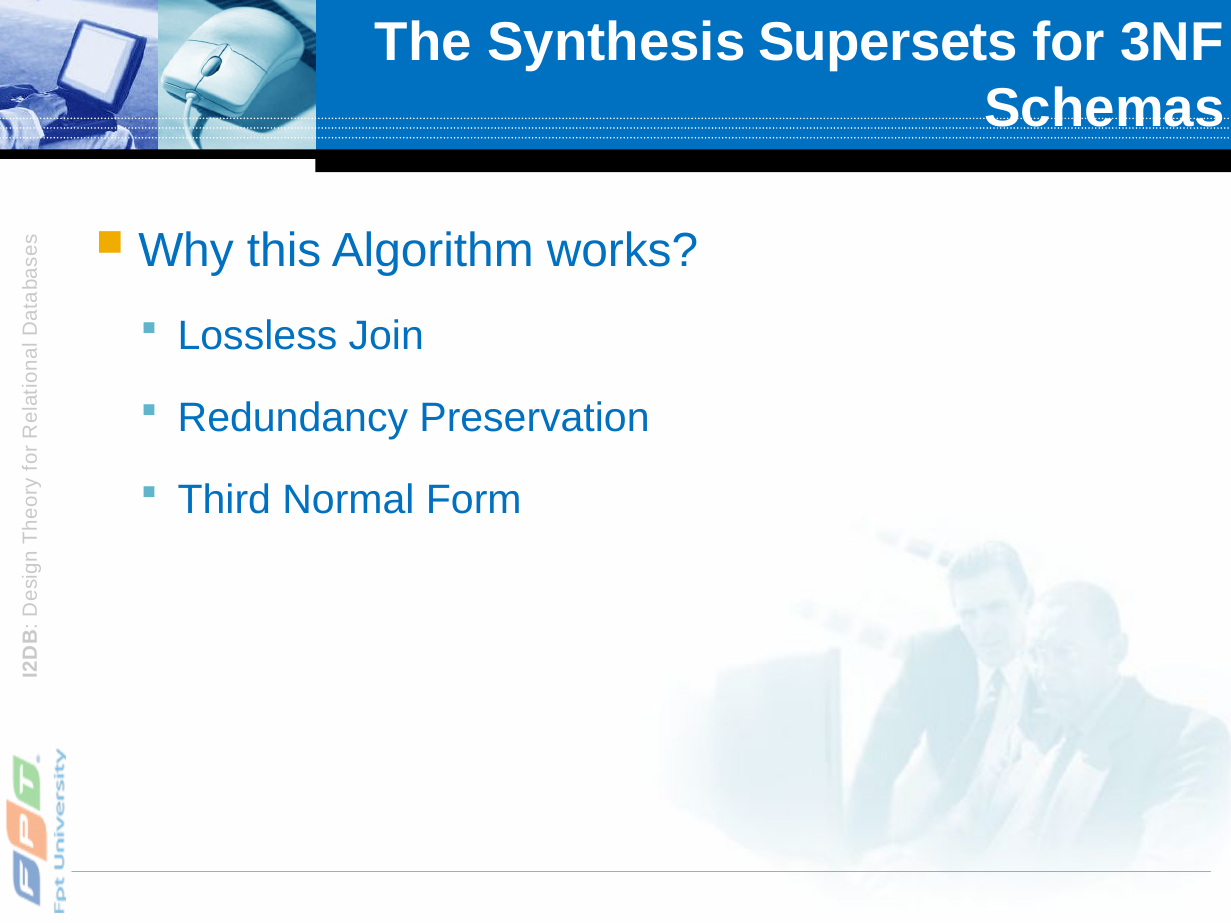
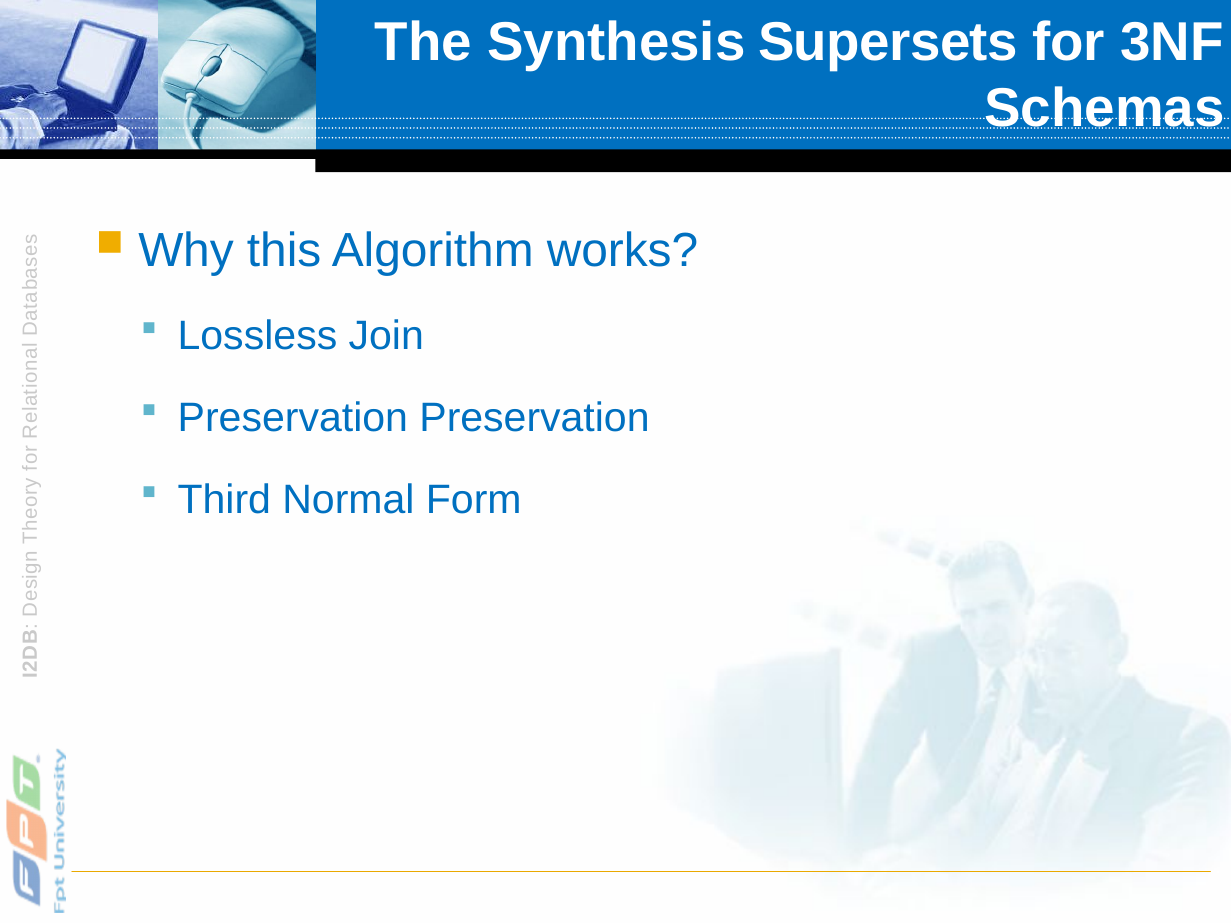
Redundancy: Redundancy -> Preservation (293, 418)
